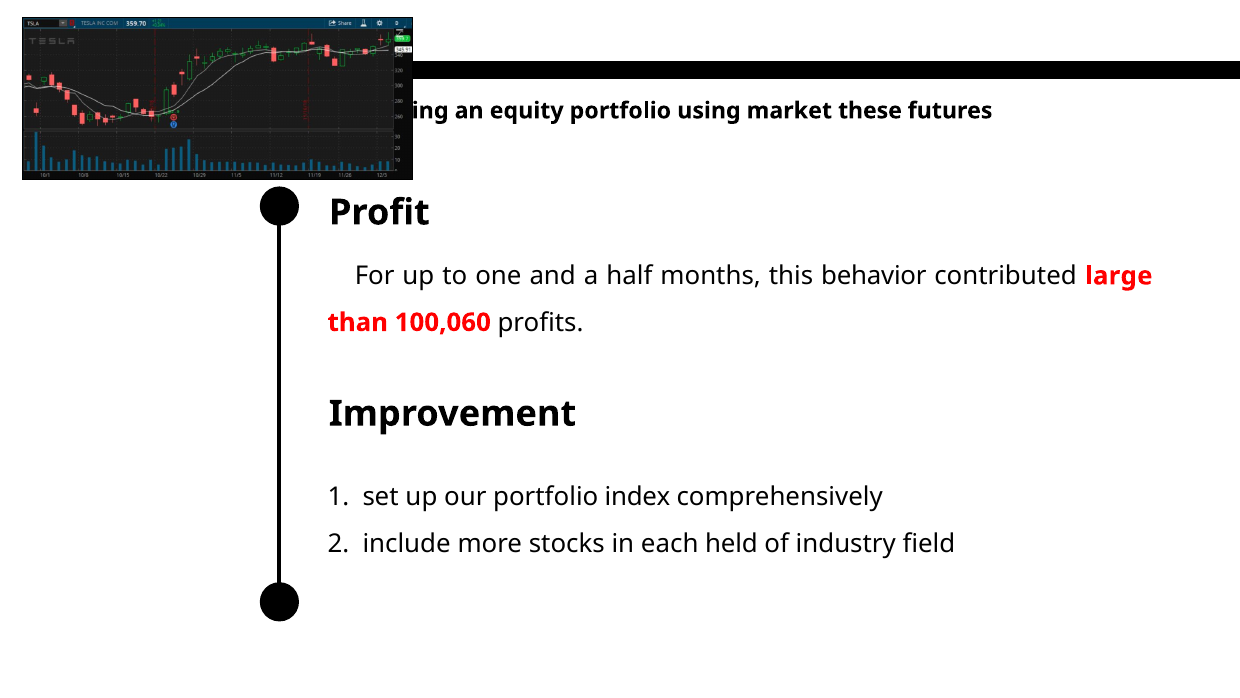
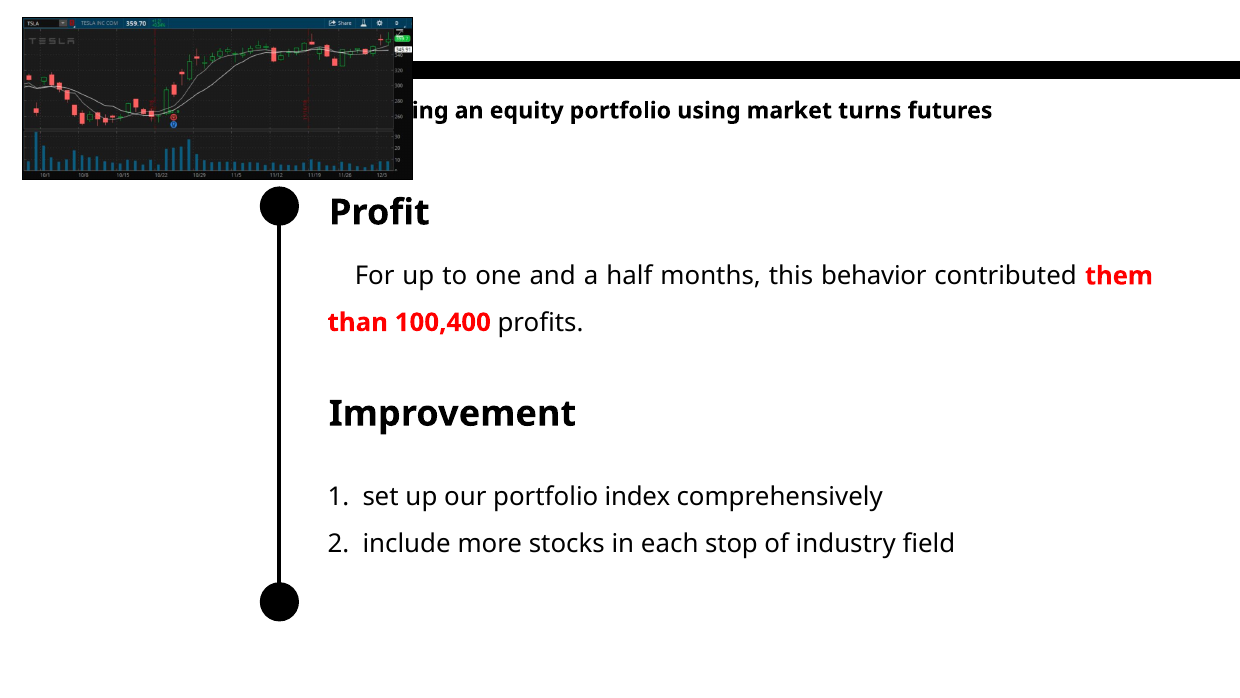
these: these -> turns (870, 111)
large: large -> them (1119, 276)
100,060: 100,060 -> 100,400 (443, 322)
held: held -> stop (732, 543)
